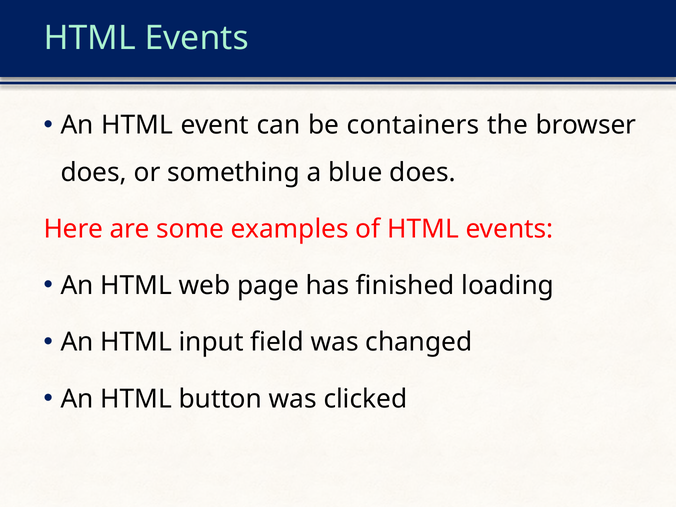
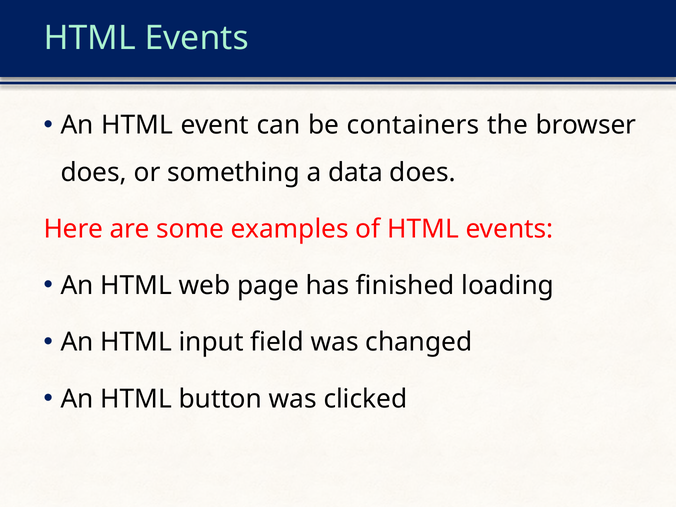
blue: blue -> data (355, 172)
